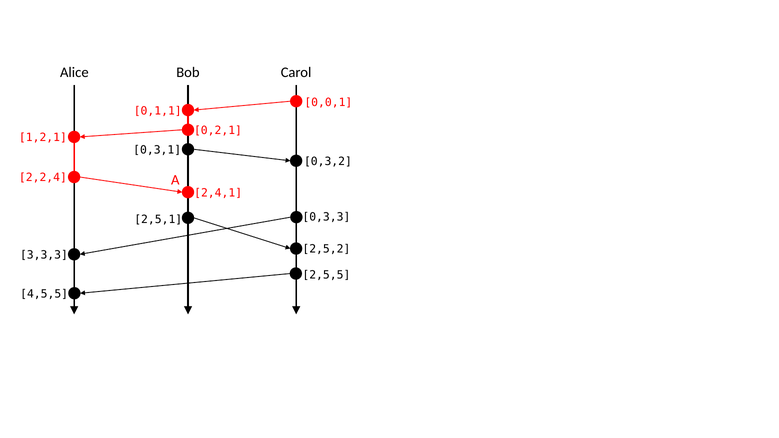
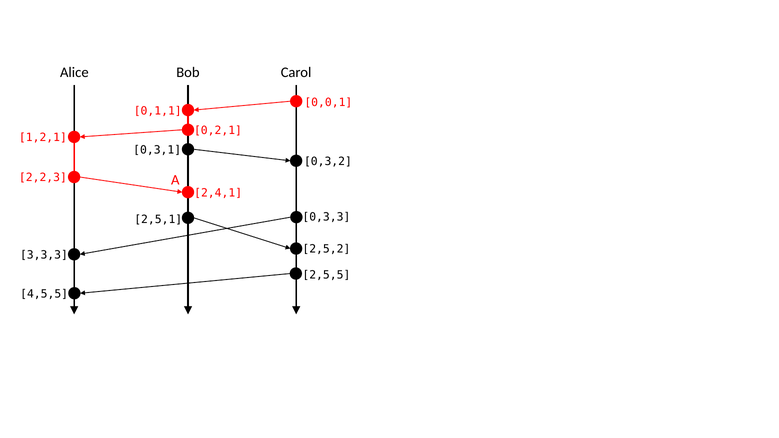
2,2,4: 2,2,4 -> 2,2,3 (43, 178)
